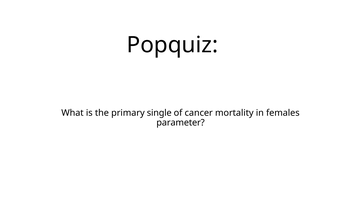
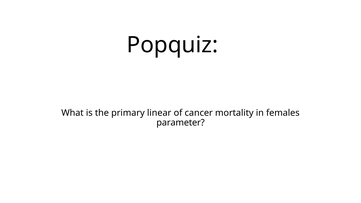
single: single -> linear (159, 113)
